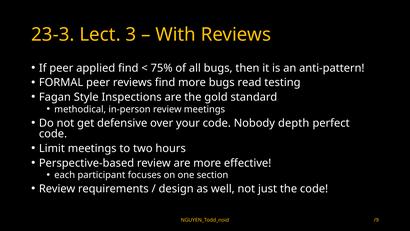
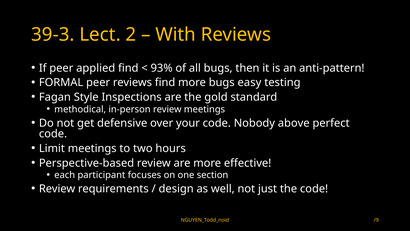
23-3: 23-3 -> 39-3 (53, 34)
3: 3 -> 2 (131, 34)
75%: 75% -> 93% (162, 68)
read: read -> easy (249, 83)
depth: depth -> above (294, 123)
